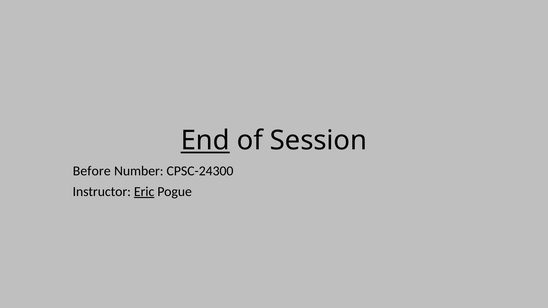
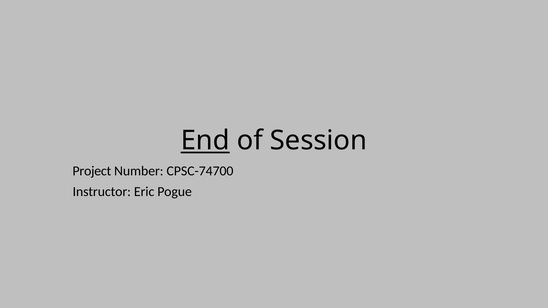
Before: Before -> Project (92, 171)
CPSC-24300: CPSC-24300 -> CPSC-74700 (200, 171)
Eric underline: present -> none (144, 192)
